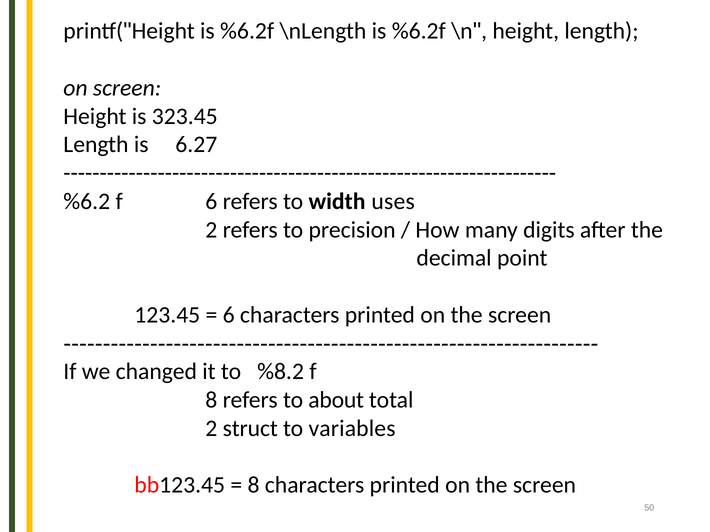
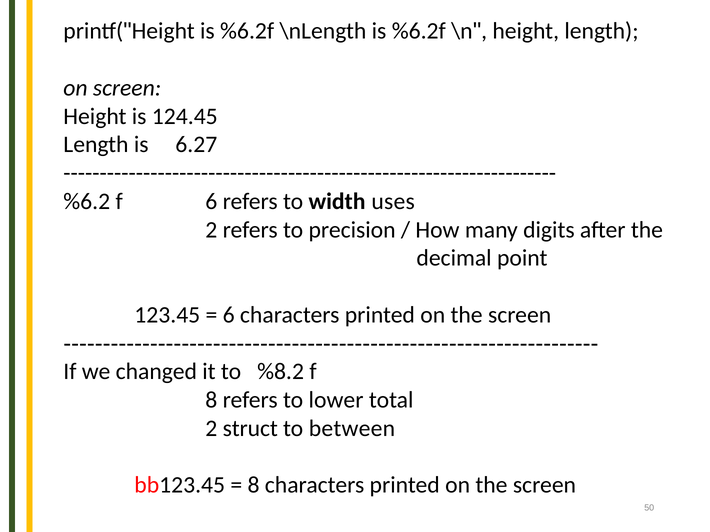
323.45: 323.45 -> 124.45 (185, 116)
about: about -> lower (336, 400)
variables: variables -> between (352, 429)
